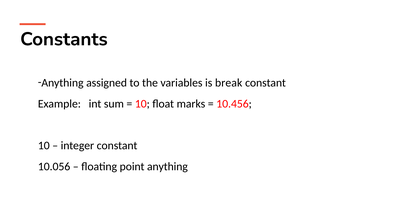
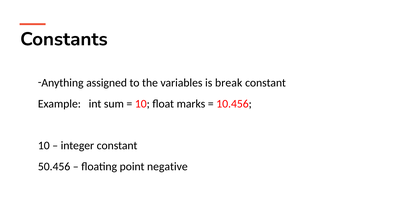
10.056: 10.056 -> 50.456 (54, 167)
point anything: anything -> negative (167, 167)
